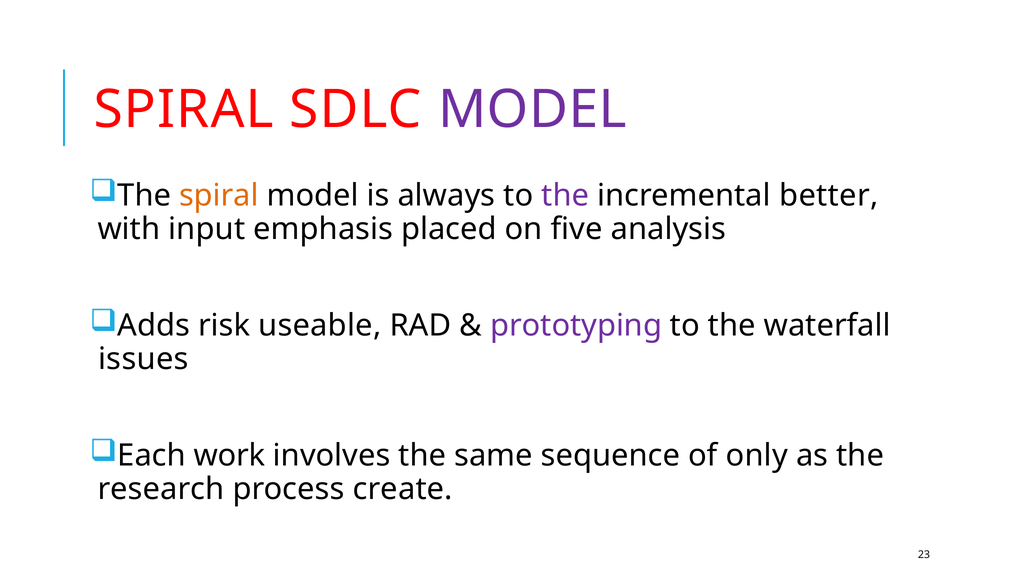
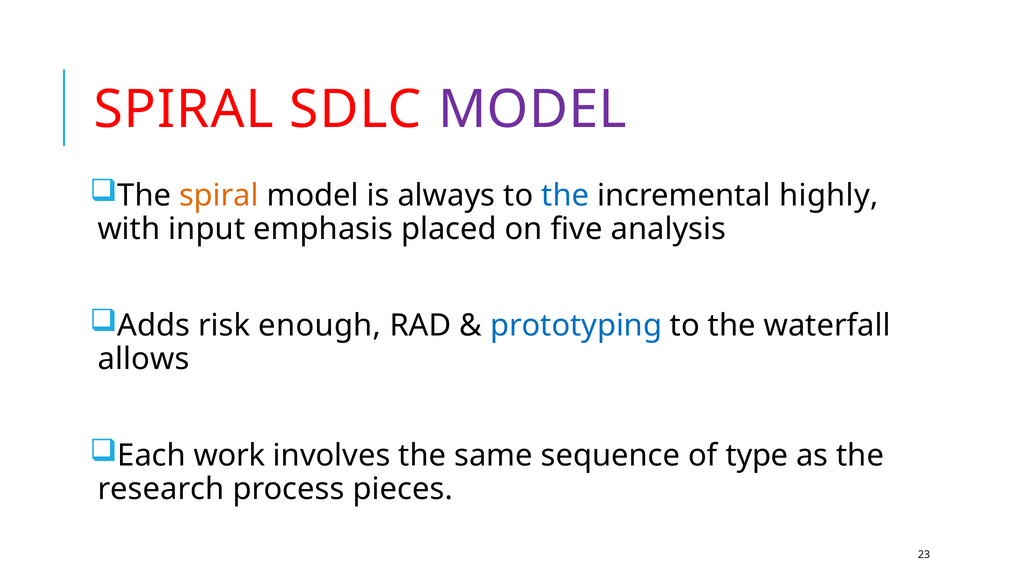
the colour: purple -> blue (565, 195)
better: better -> highly (829, 195)
useable: useable -> enough (320, 326)
prototyping colour: purple -> blue (576, 326)
issues: issues -> allows (143, 359)
only: only -> type (757, 456)
create: create -> pieces (403, 489)
